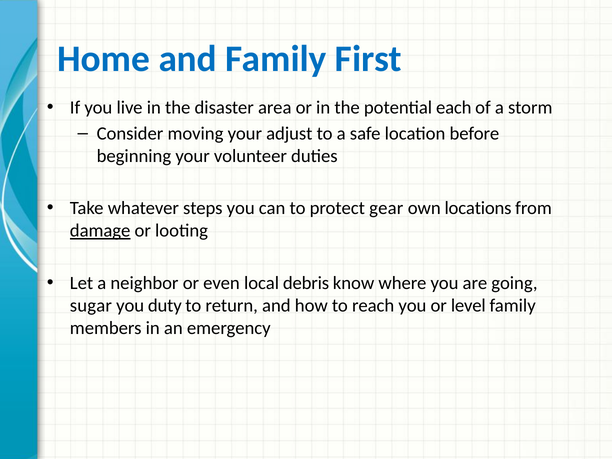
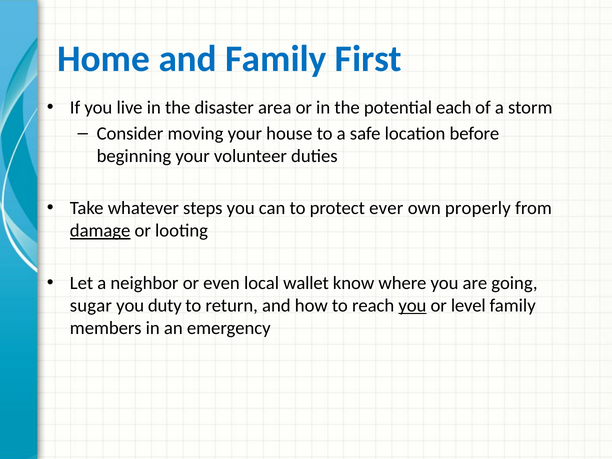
adjust: adjust -> house (289, 134)
gear: gear -> ever (386, 208)
locations: locations -> properly (478, 208)
debris: debris -> wallet (306, 283)
you underline: none -> present (412, 306)
